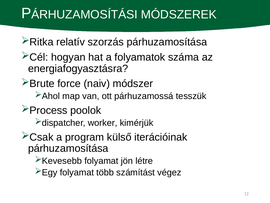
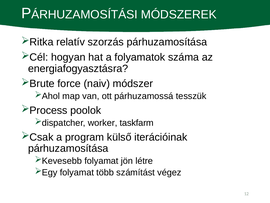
kimérjük: kimérjük -> taskfarm (137, 123)
